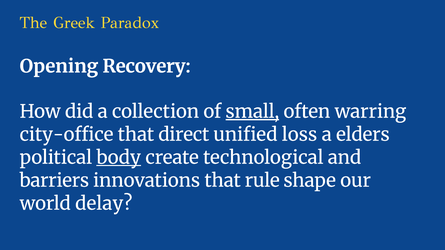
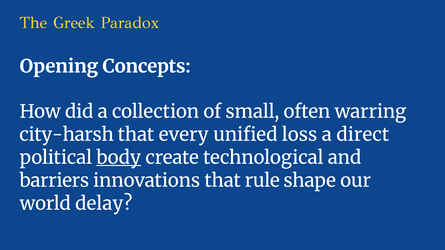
Recovery: Recovery -> Concepts (147, 67)
small underline: present -> none (252, 112)
city-office: city-office -> city-harsh (67, 135)
direct: direct -> every (184, 135)
elders: elders -> direct (363, 135)
